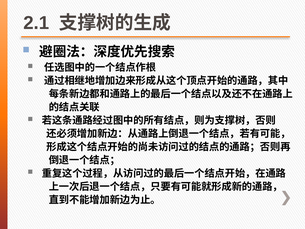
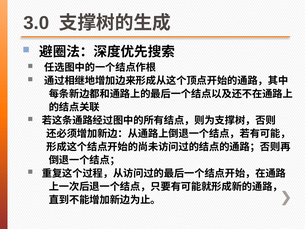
2.1: 2.1 -> 3.0 (36, 23)
